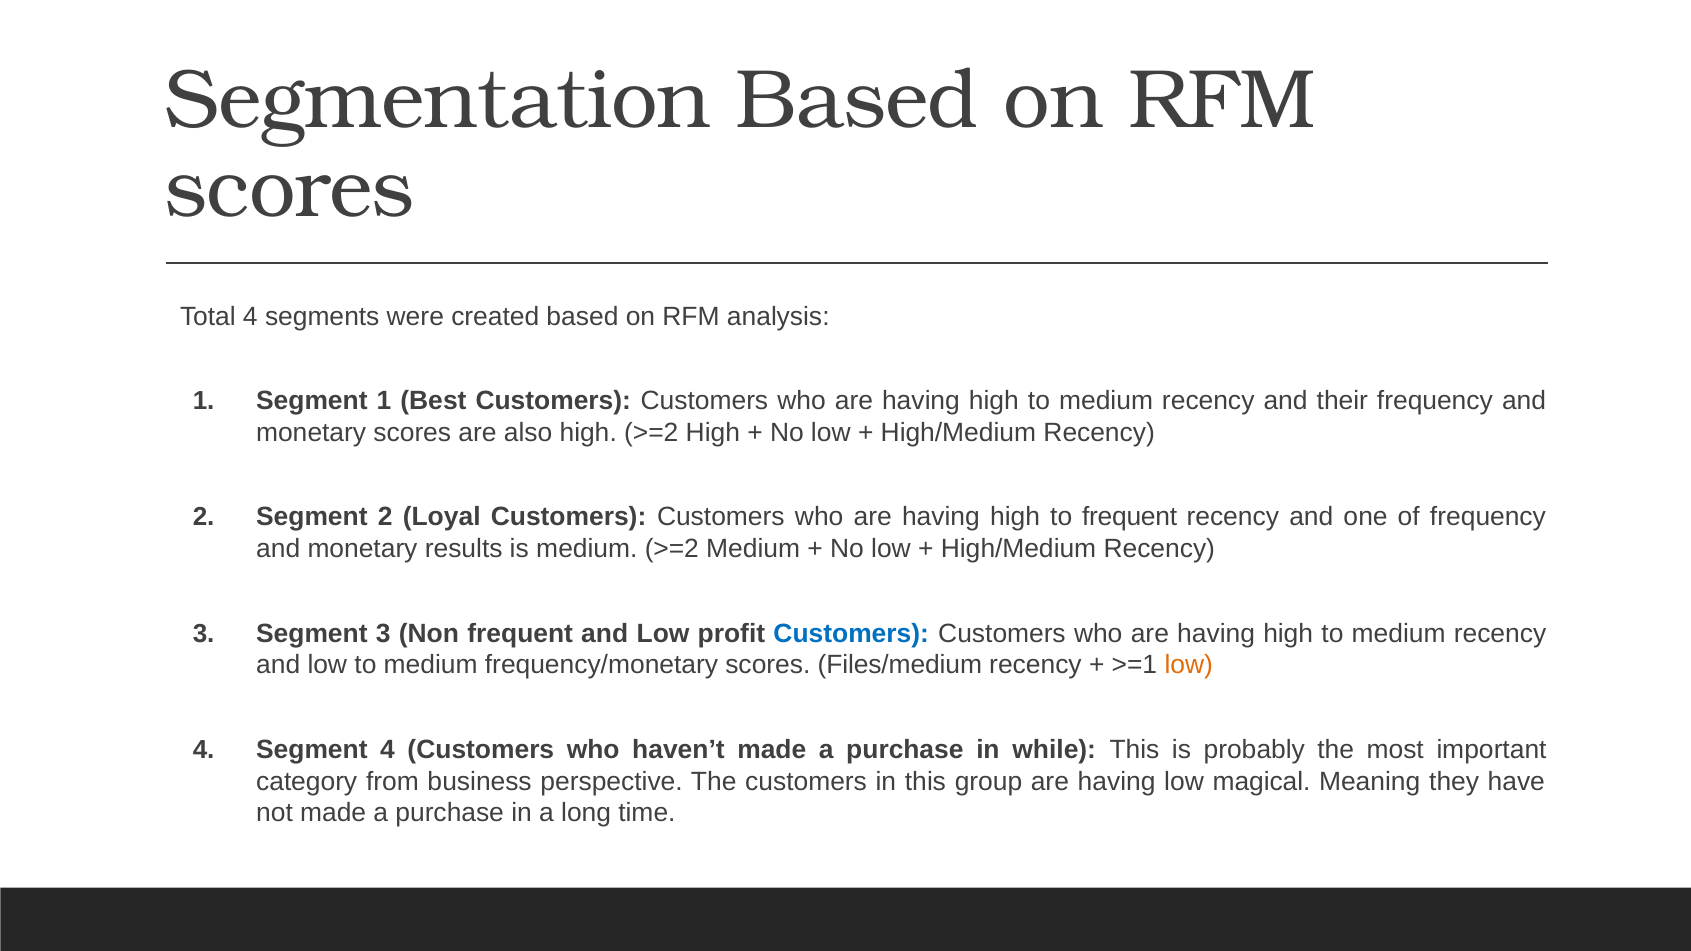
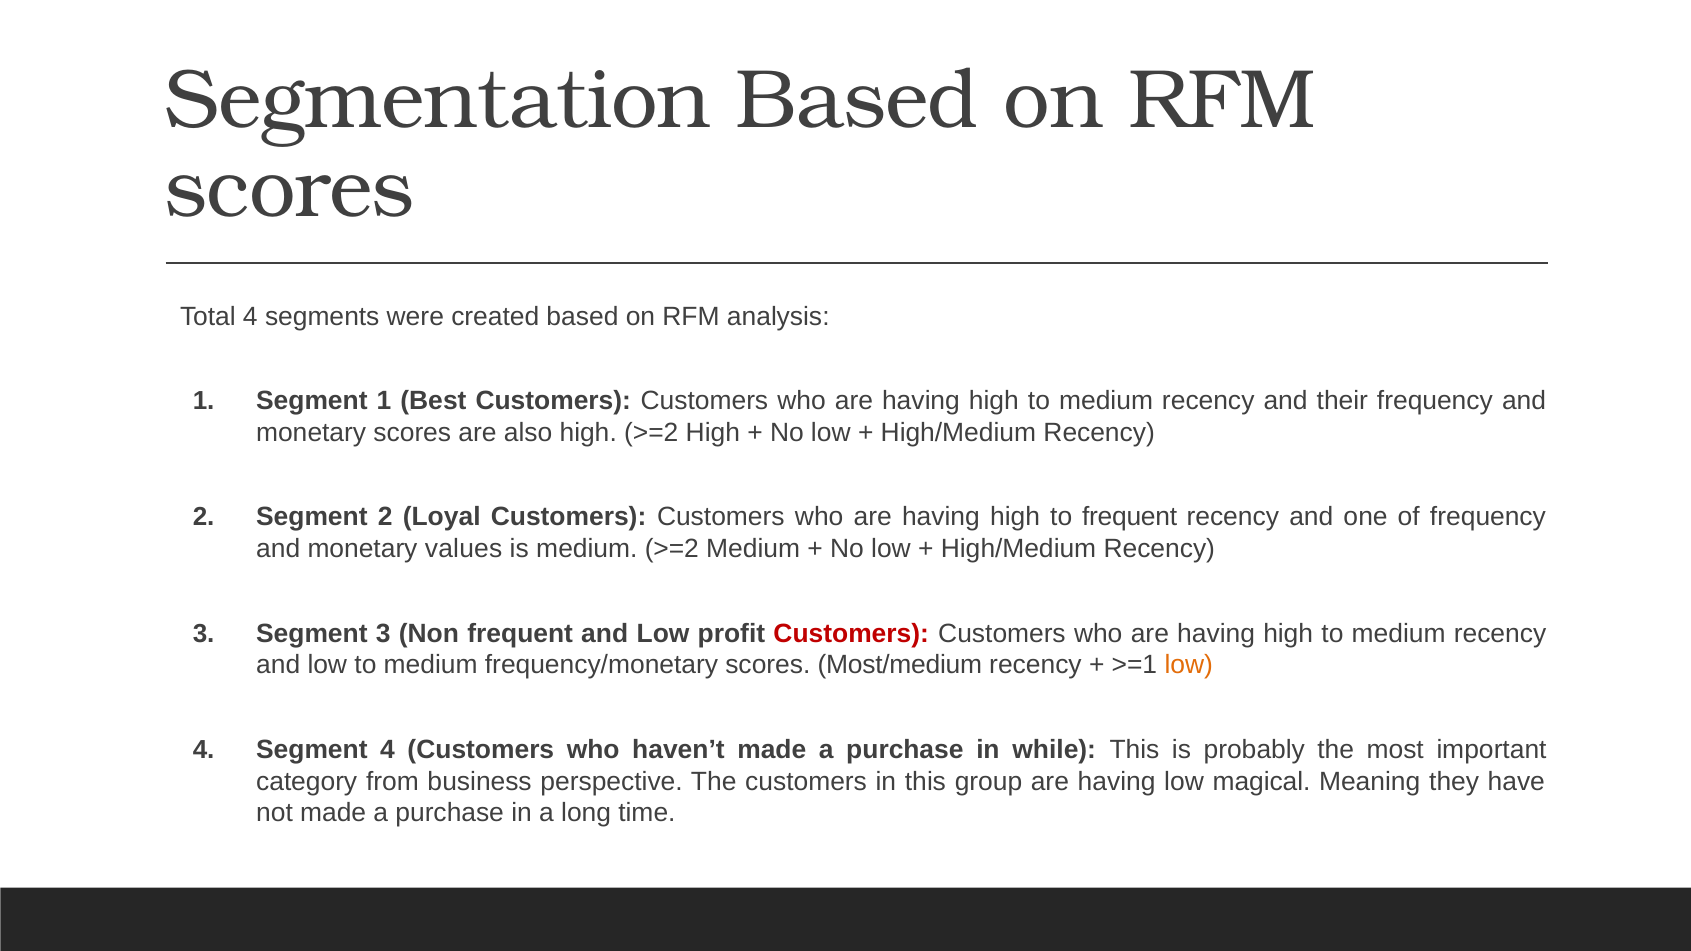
results: results -> values (464, 549)
Customers colour: blue -> red (851, 634)
Files/medium: Files/medium -> Most/medium (900, 665)
